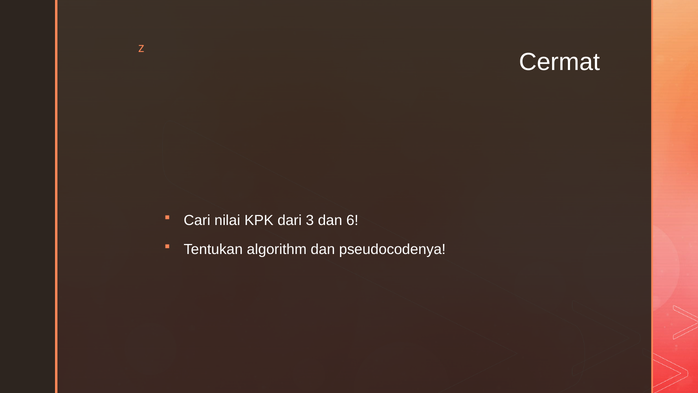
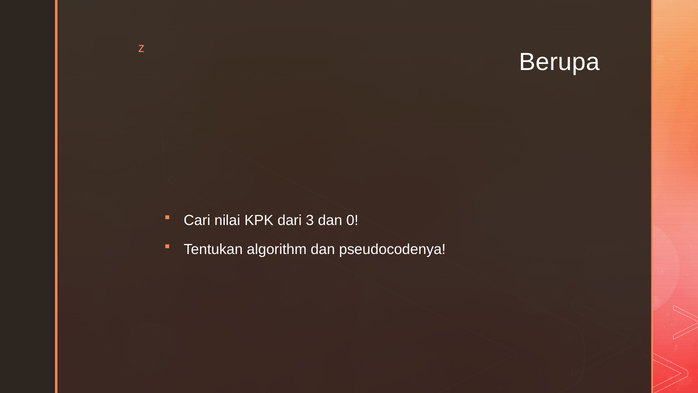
Cermat: Cermat -> Berupa (559, 62)
6: 6 -> 0 (352, 220)
